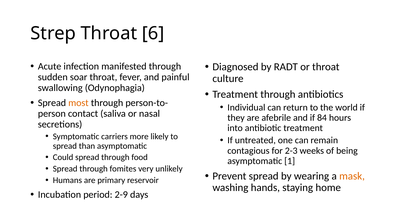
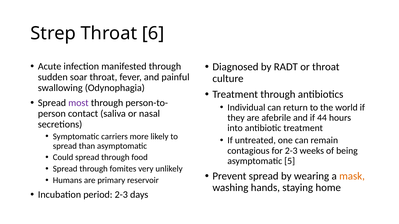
most colour: orange -> purple (78, 103)
84: 84 -> 44 (322, 118)
1: 1 -> 5 (290, 161)
period 2-9: 2-9 -> 2-3 (121, 195)
